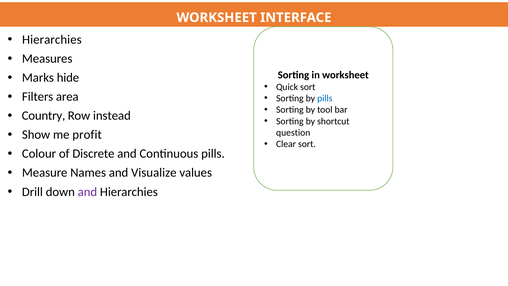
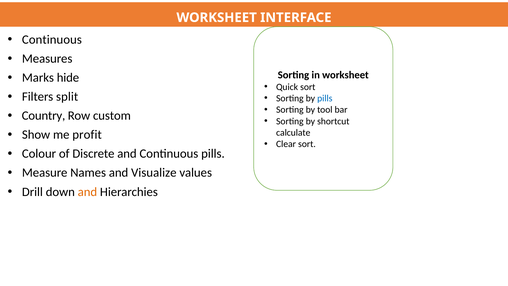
Hierarchies: Hierarchies -> Continuous (52, 40)
area: area -> split (67, 97)
instead: instead -> custom (112, 116)
question: question -> calculate (293, 133)
and colour: purple -> orange (87, 192)
